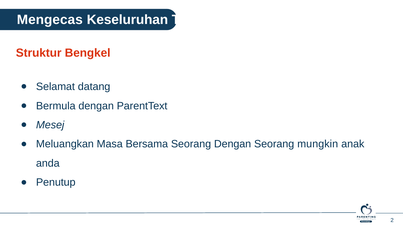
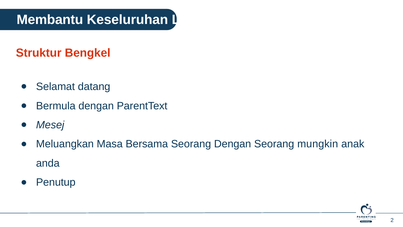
Mengecas: Mengecas -> Membantu (50, 20)
Tepi: Tepi -> Lain (186, 20)
